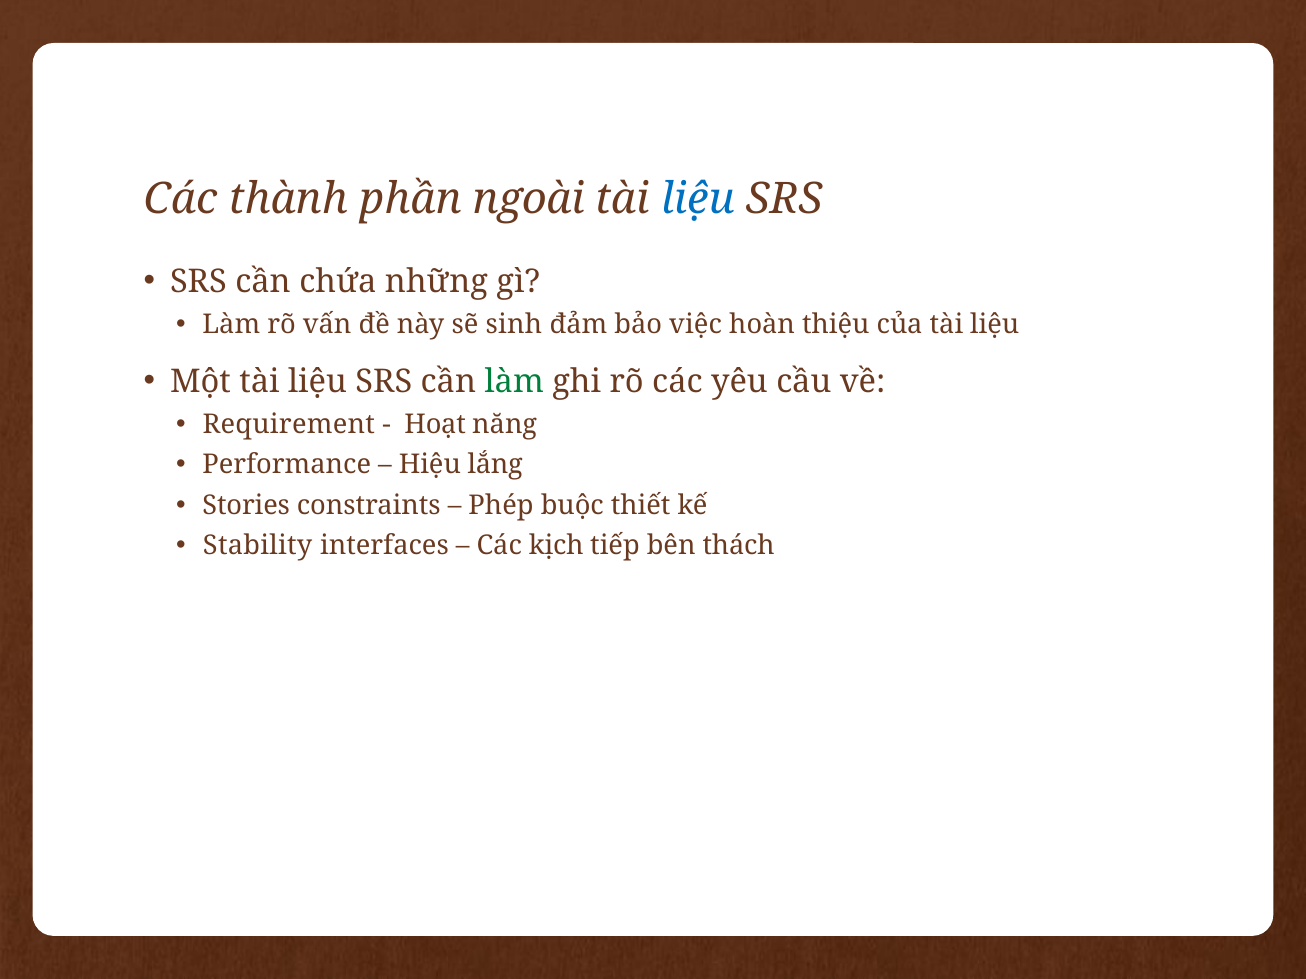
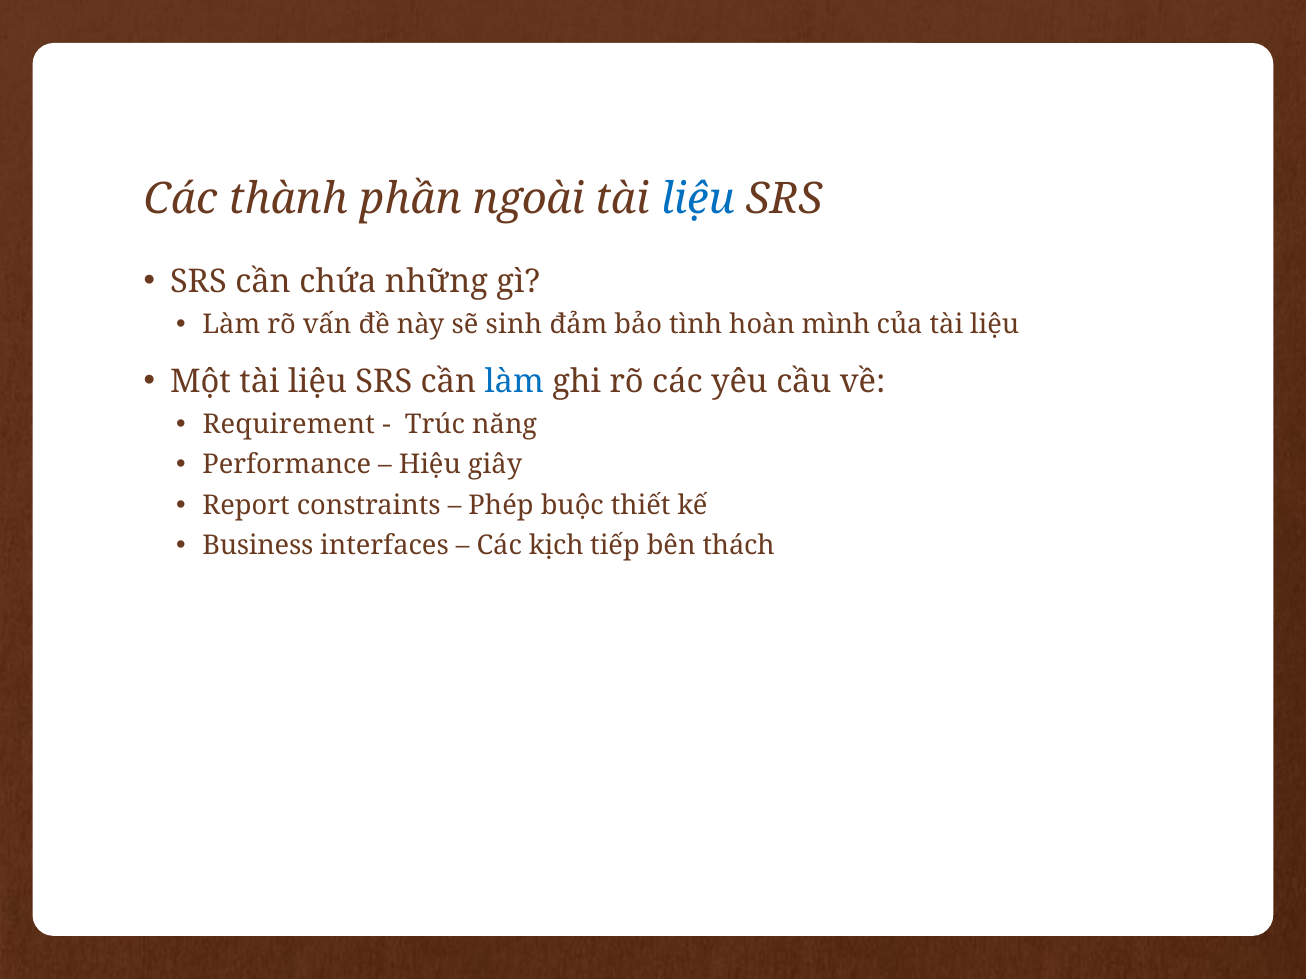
việc: việc -> tình (696, 325)
thiệu: thiệu -> mình (836, 325)
làm colour: green -> blue (514, 382)
Hoạt: Hoạt -> Trúc (435, 425)
lắng: lắng -> giây (495, 465)
Stories: Stories -> Report (246, 505)
Stability: Stability -> Business (258, 546)
